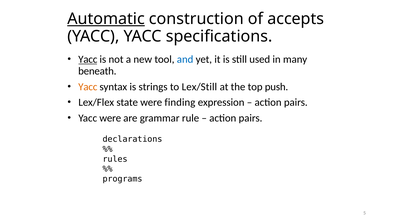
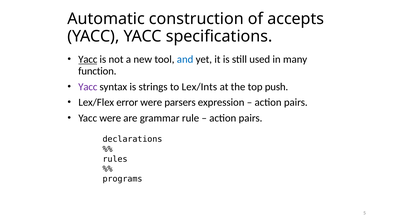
Automatic underline: present -> none (106, 19)
beneath: beneath -> function (97, 71)
Yacc colour: orange -> purple (88, 87)
Lex/Still: Lex/Still -> Lex/Ints (199, 87)
state: state -> error (127, 102)
finding: finding -> parsers (180, 102)
